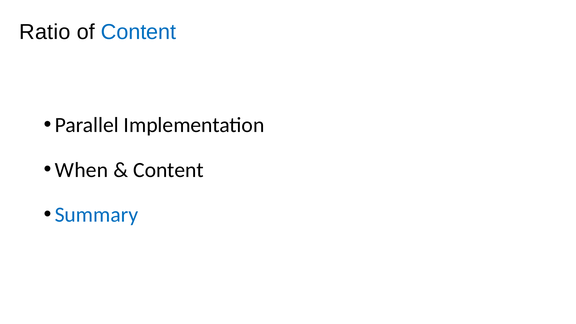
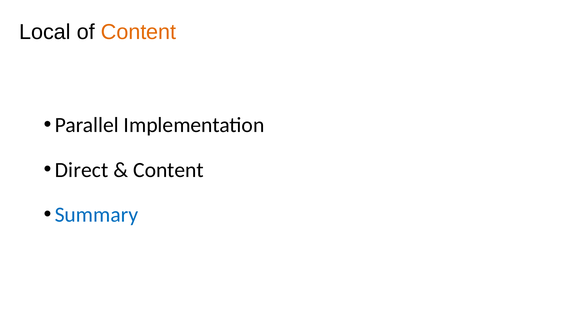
Ratio: Ratio -> Local (45, 32)
Content colour: blue -> orange (139, 32)
When: When -> Direct (82, 170)
